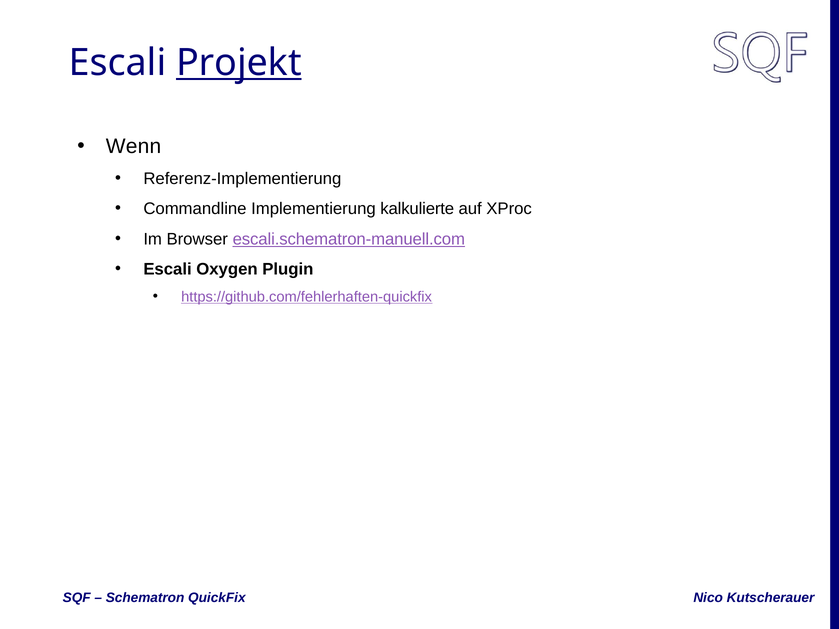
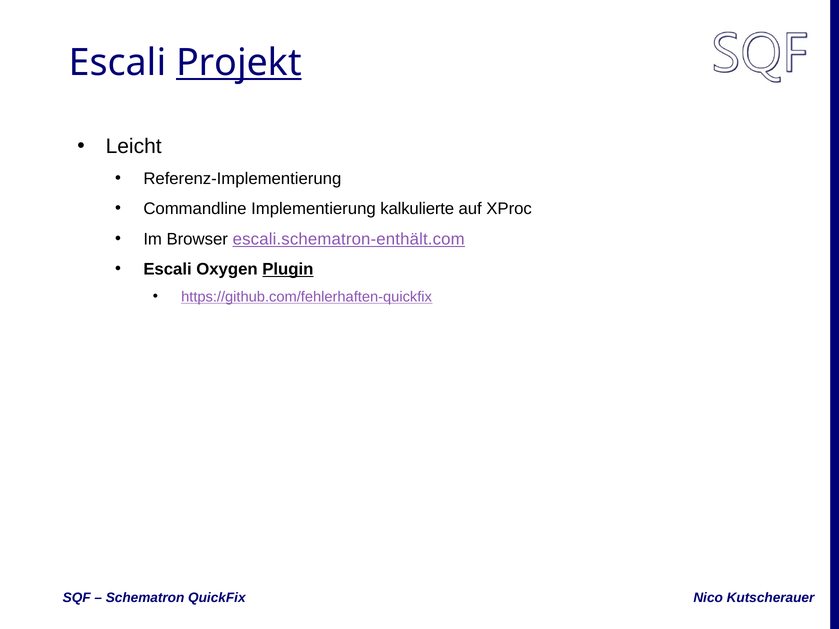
Wenn: Wenn -> Leicht (134, 146)
escali.schematron-manuell.com: escali.schematron-manuell.com -> escali.schematron-enthält.com (349, 239)
Plugin underline: none -> present (288, 269)
